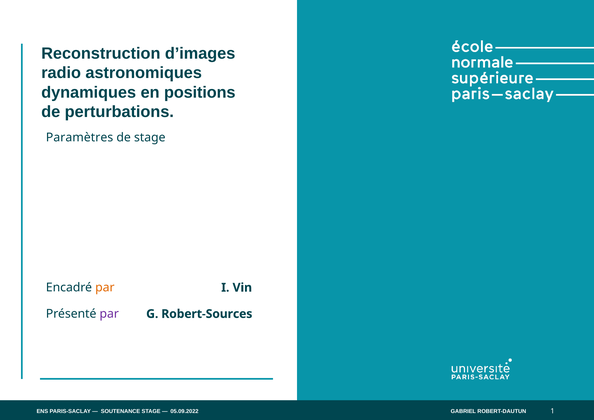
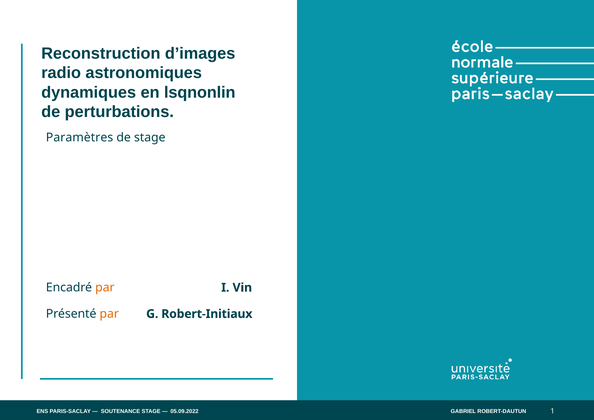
positions: positions -> lsqnonlin (200, 92)
par colour: purple -> orange (109, 314)
Robert-Sources: Robert-Sources -> Robert-Initiaux (207, 314)
